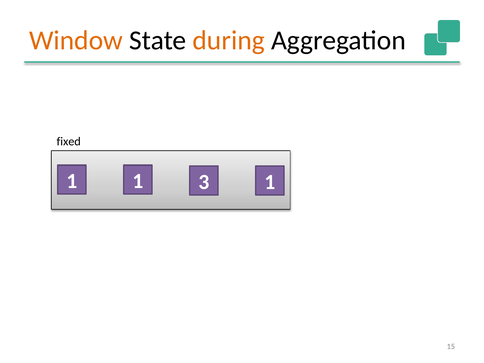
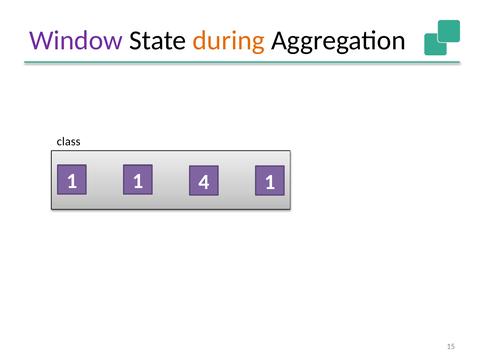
Window colour: orange -> purple (76, 40)
fixed: fixed -> class (69, 142)
3: 3 -> 4 (204, 182)
